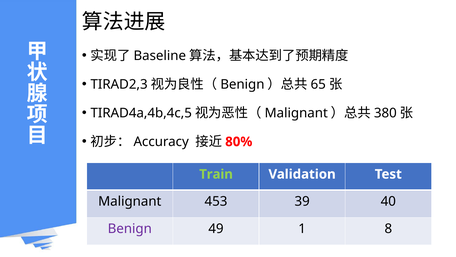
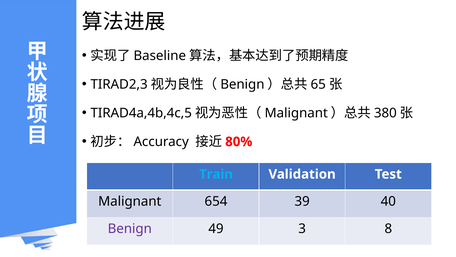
Train colour: light green -> light blue (216, 174)
453: 453 -> 654 (216, 201)
1: 1 -> 3 (302, 228)
